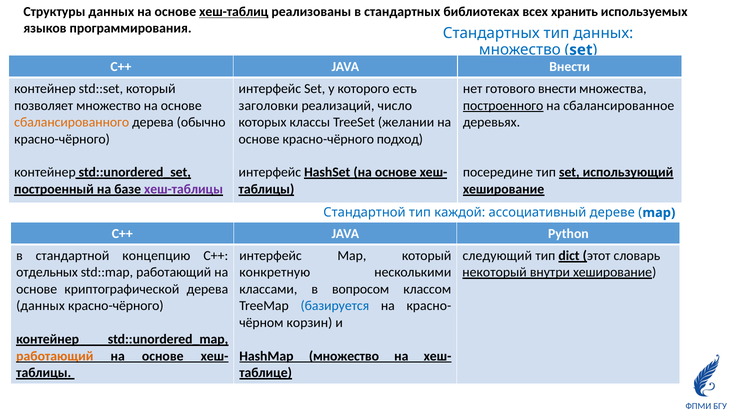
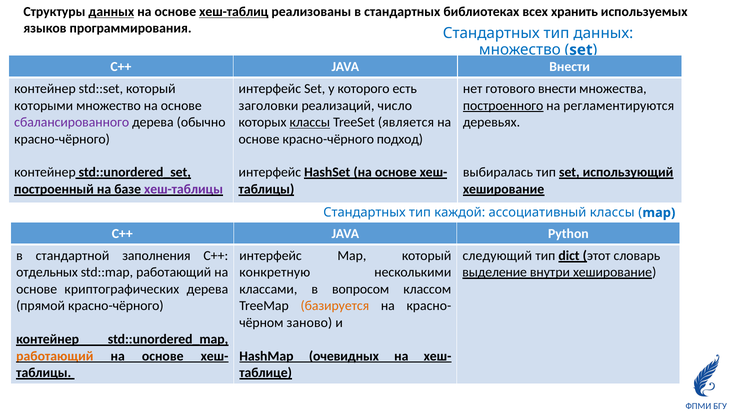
данных underline: none -> present (111, 12)
позволяет: позволяет -> которыми (44, 106)
сбалансированное: сбалансированное -> регламентируются (619, 106)
сбалансированного colour: orange -> purple (72, 122)
классы underline: none -> present (310, 122)
желании: желании -> является (406, 122)
посередине: посередине -> выбиралась (498, 173)
Стандартной: Стандартной -> Стандартных (364, 213)
ассоциативный дереве: дереве -> классы (612, 213)
концепцию: концепцию -> заполнения (156, 256)
некоторый: некоторый -> выделение (495, 273)
криптографической: криптографической -> криптографических (122, 289)
данных: данных -> прямой (41, 306)
базируется colour: blue -> orange (335, 306)
корзин: корзин -> заново (309, 323)
HashMap множество: множество -> очевидных (344, 356)
